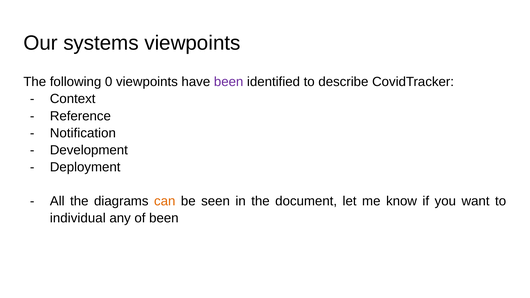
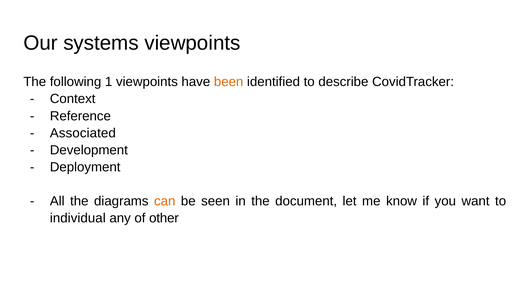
0: 0 -> 1 (109, 82)
been colour: purple -> orange (229, 82)
Notification: Notification -> Associated (83, 133)
of been: been -> other (164, 218)
